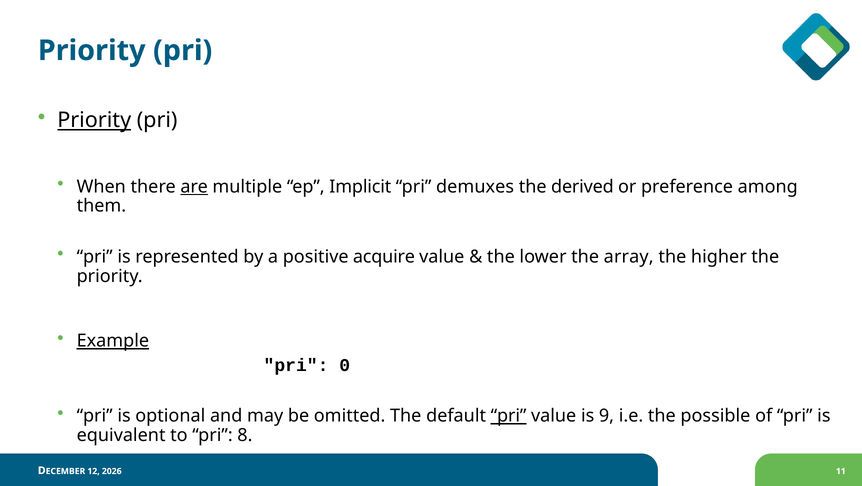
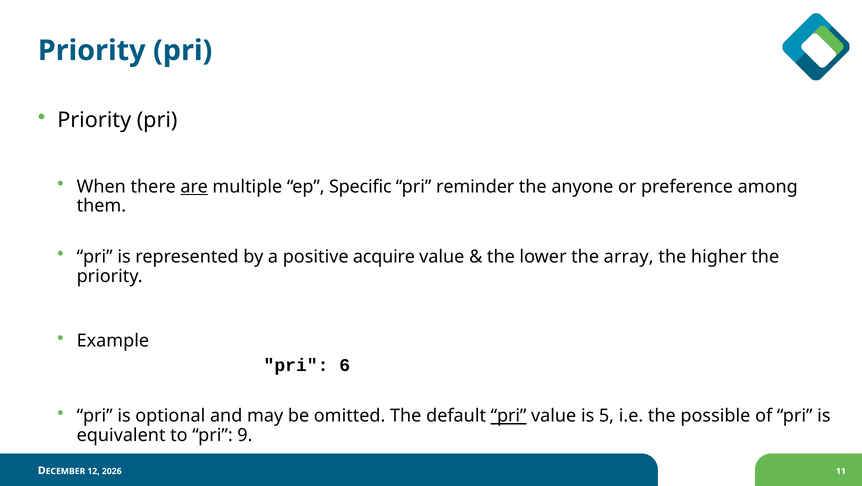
Priority underline: present -> none (94, 120)
Implicit: Implicit -> Specific (360, 187)
demuxes: demuxes -> reminder (475, 187)
derived: derived -> anyone (582, 187)
Example underline: present -> none (113, 341)
0: 0 -> 6 (345, 365)
9: 9 -> 5 (606, 416)
8: 8 -> 9 (245, 436)
